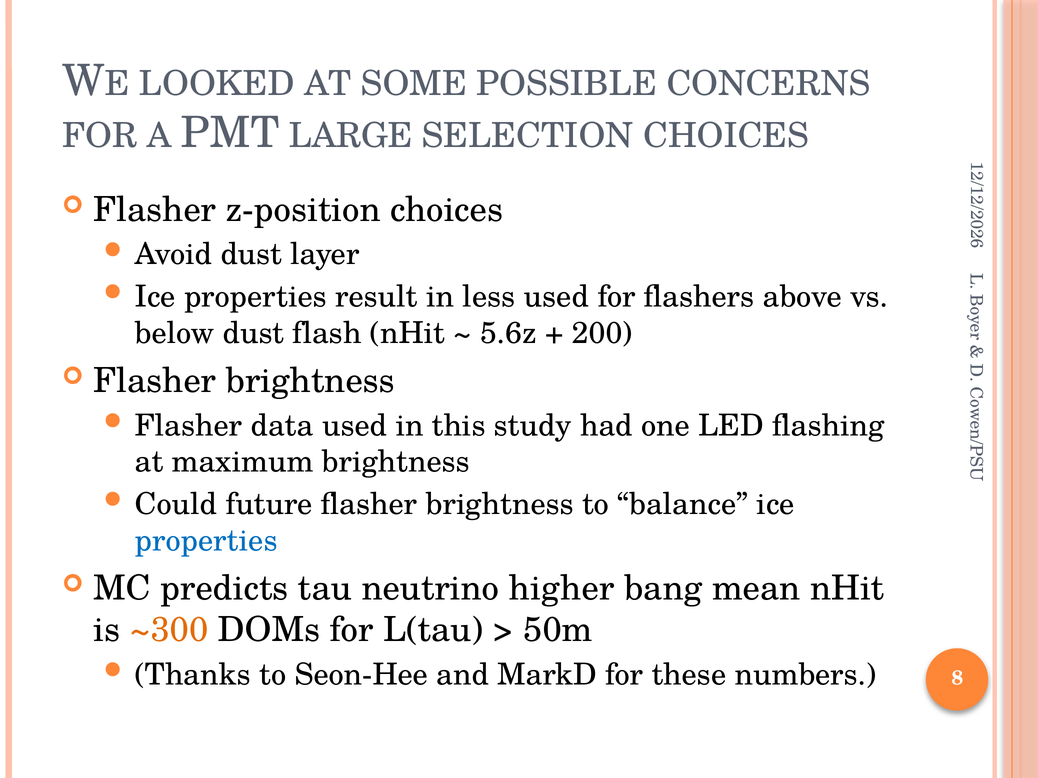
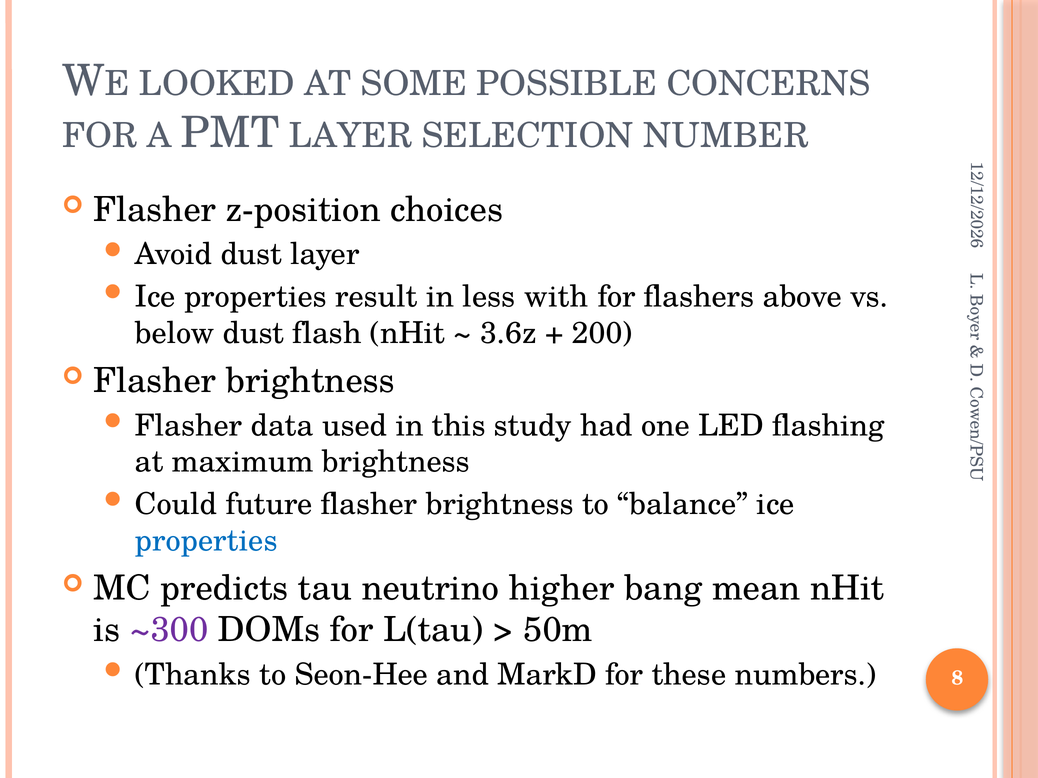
PMT LARGE: LARGE -> LAYER (351, 136)
SELECTION CHOICES: CHOICES -> NUMBER (726, 136)
less used: used -> with (556, 297)
5.6z: 5.6z -> 3.6z (508, 333)
~300 colour: orange -> purple (169, 630)
